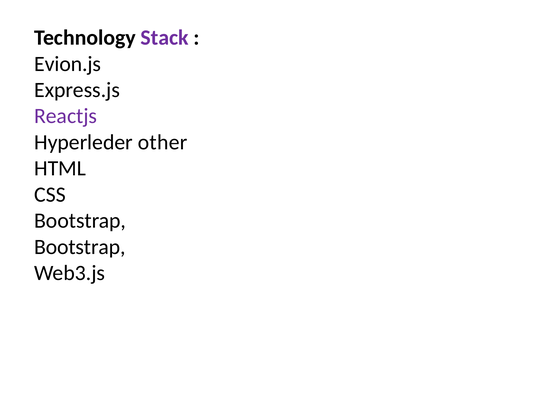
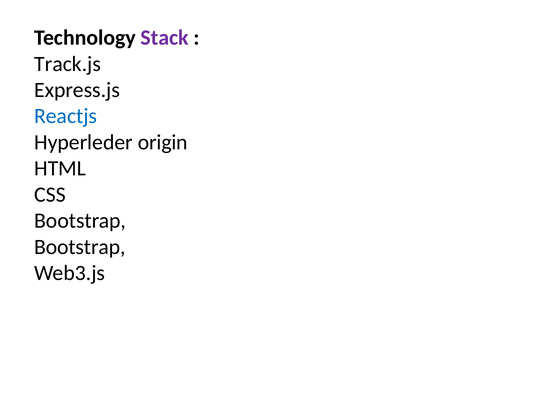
Evion.js: Evion.js -> Track.js (68, 64)
Reactjs colour: purple -> blue (66, 116)
other: other -> origin (163, 142)
